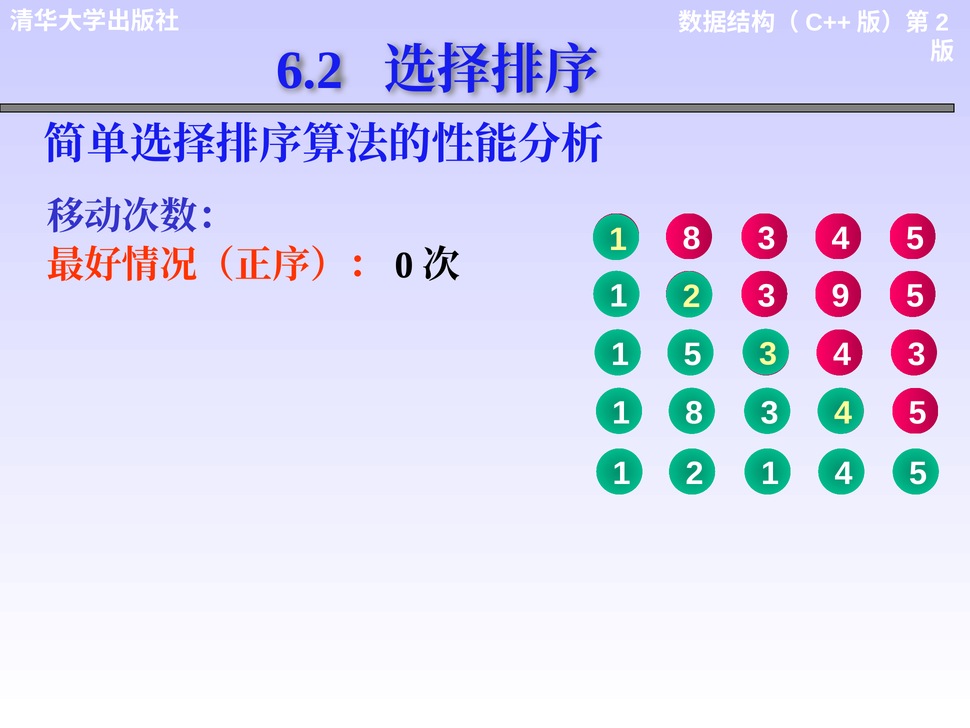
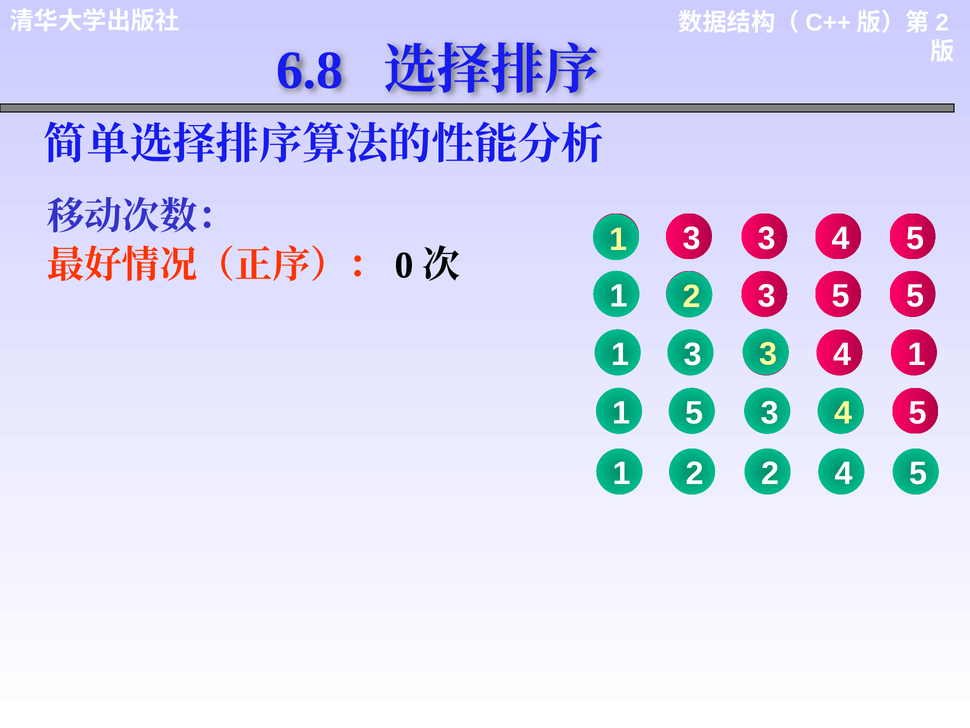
6.2: 6.2 -> 6.8 (310, 71)
8: 8 -> 3 (692, 238)
3 9: 9 -> 5 (841, 296)
5: 5 -> 3 (693, 354)
4 3: 3 -> 1 (917, 354)
8: 8 -> 5 (694, 413)
2 1: 1 -> 2 (770, 473)
